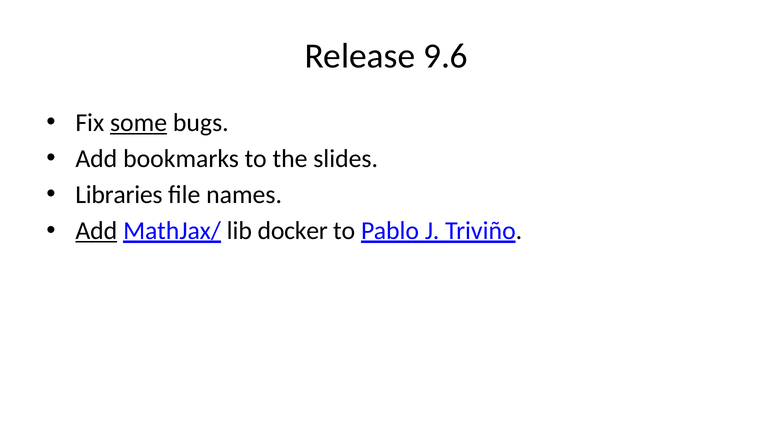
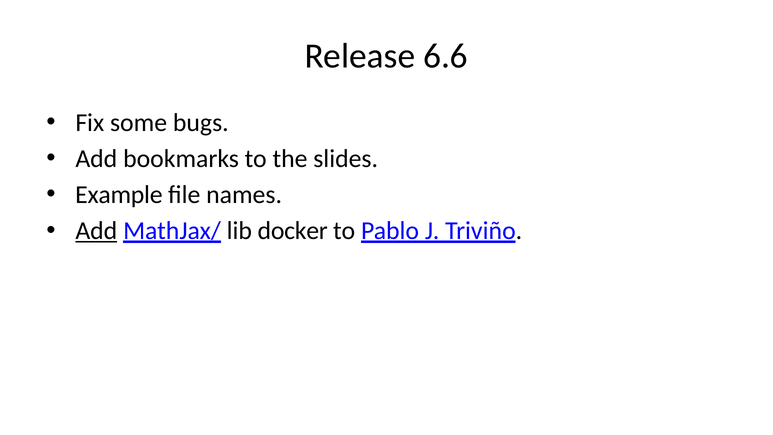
9.6: 9.6 -> 6.6 (445, 56)
some underline: present -> none (139, 123)
Libraries: Libraries -> Example (119, 195)
